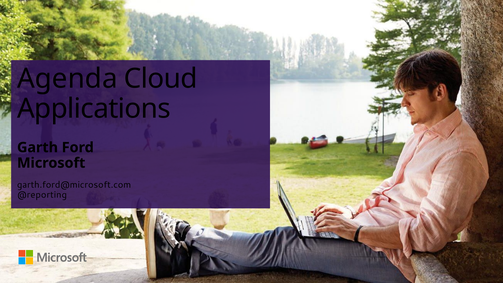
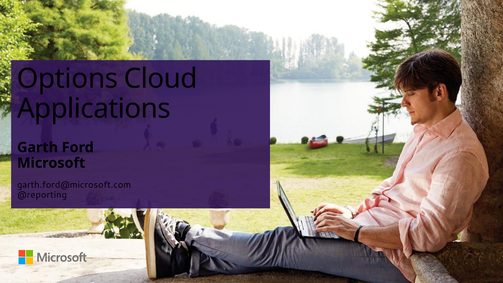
Agenda: Agenda -> Options (67, 79)
